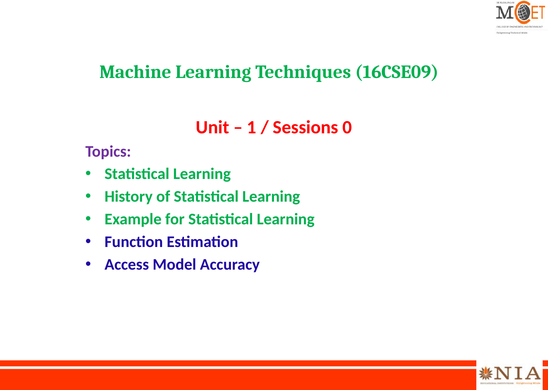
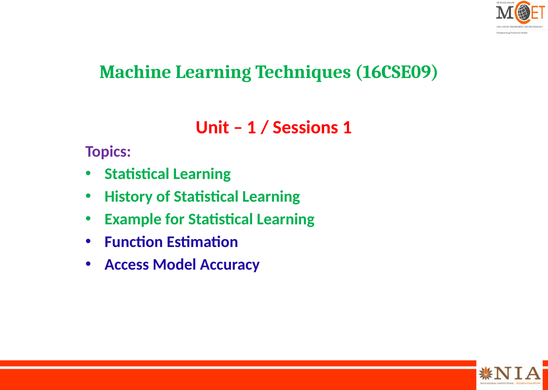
Sessions 0: 0 -> 1 (347, 127)
